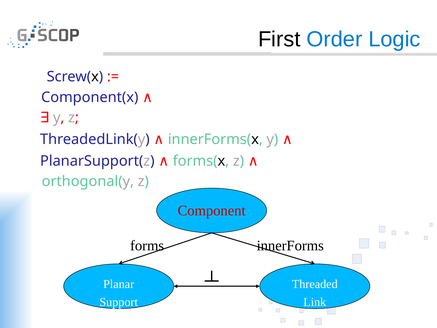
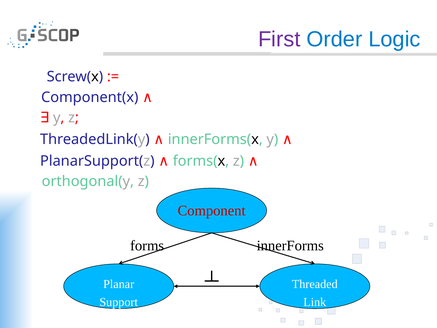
First colour: black -> purple (279, 39)
